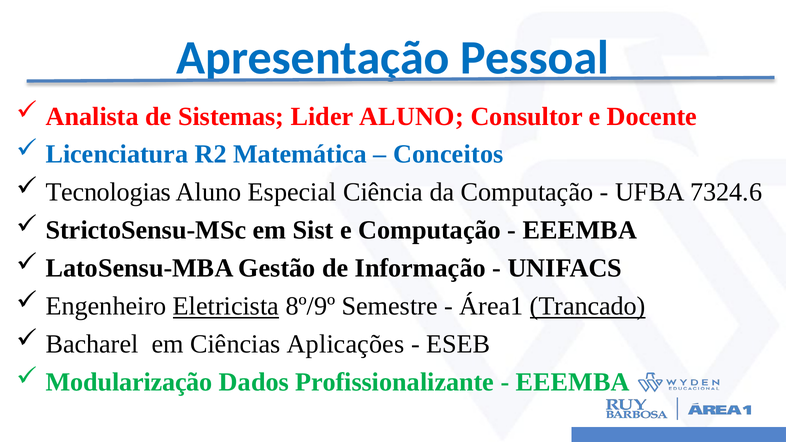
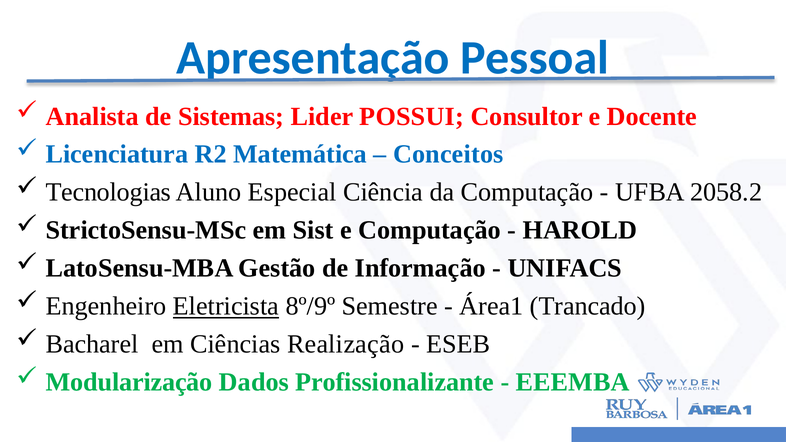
Lider ALUNO: ALUNO -> POSSUI (412, 116)
7324.6: 7324.6 -> 2058.2 (726, 192)
EEEMBA: EEEMBA -> HAROLD (580, 230)
Trancado underline: present -> none (588, 306)
Aplicações: Aplicações -> Realização (346, 344)
